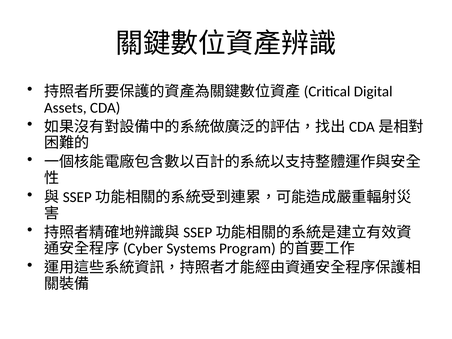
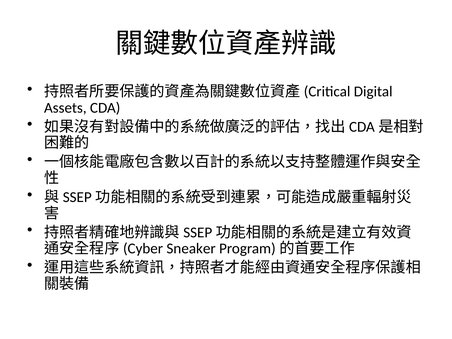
Systems: Systems -> Sneaker (191, 249)
